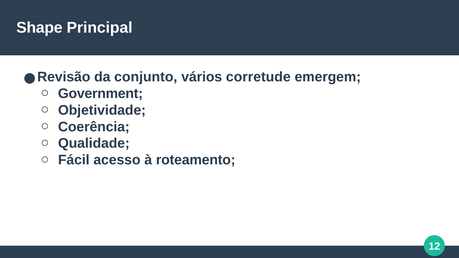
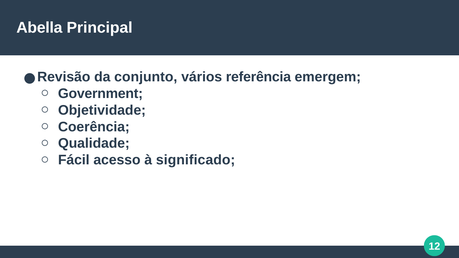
Shape: Shape -> Abella (39, 28)
corretude: corretude -> referência (258, 77)
roteamento: roteamento -> significado (196, 160)
